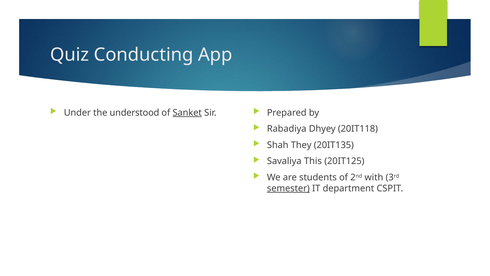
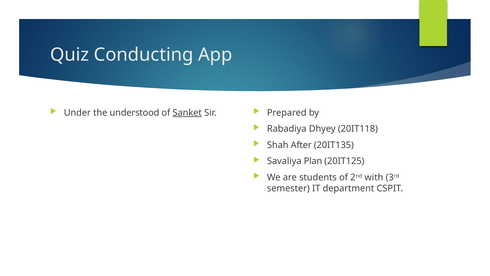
They: They -> After (301, 145)
This: This -> Plan (313, 161)
semester underline: present -> none (288, 188)
